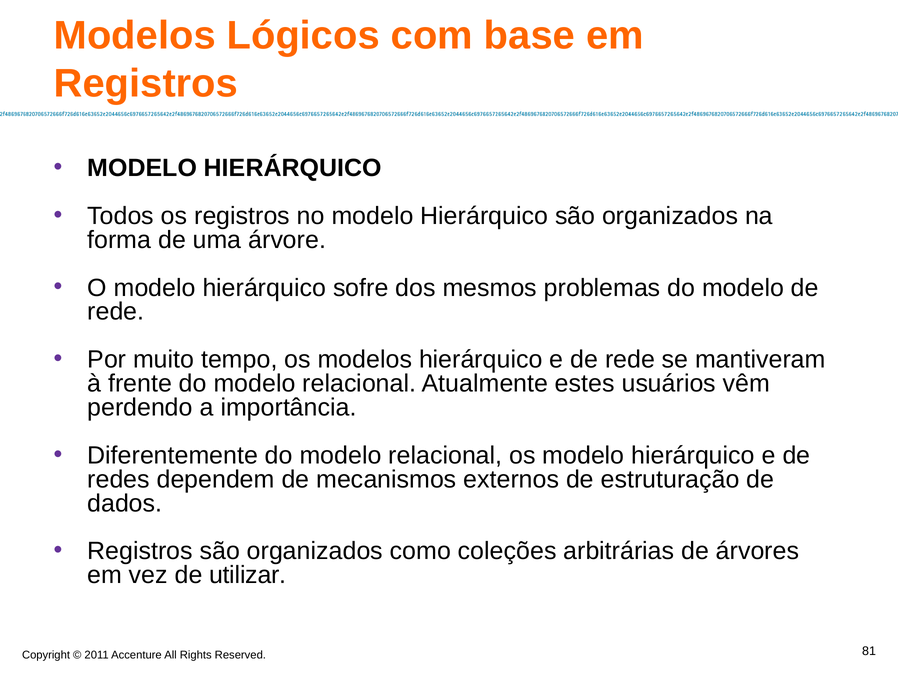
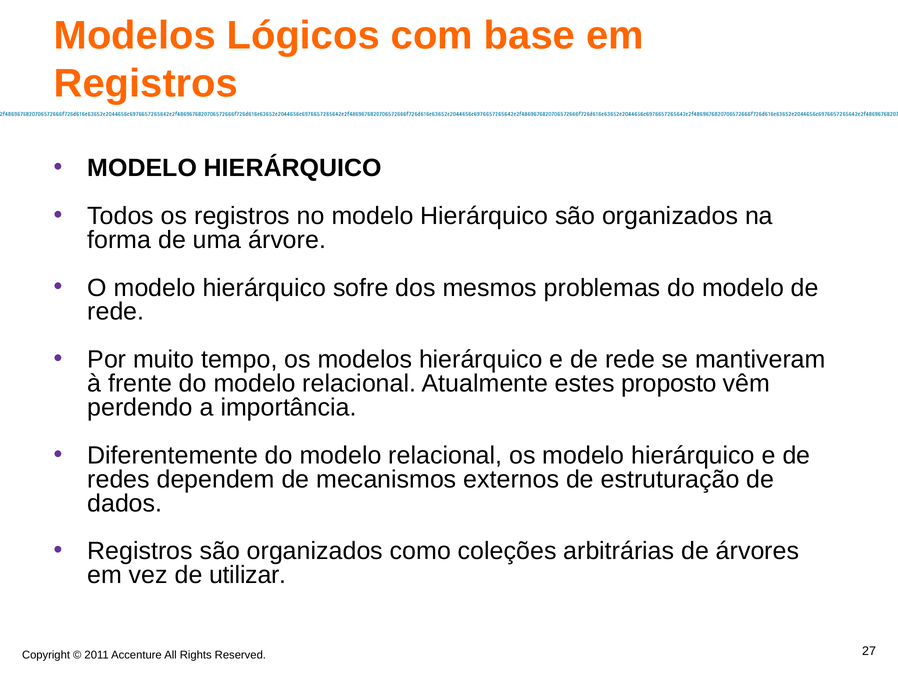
usuários: usuários -> proposto (669, 384)
81: 81 -> 27 (869, 652)
